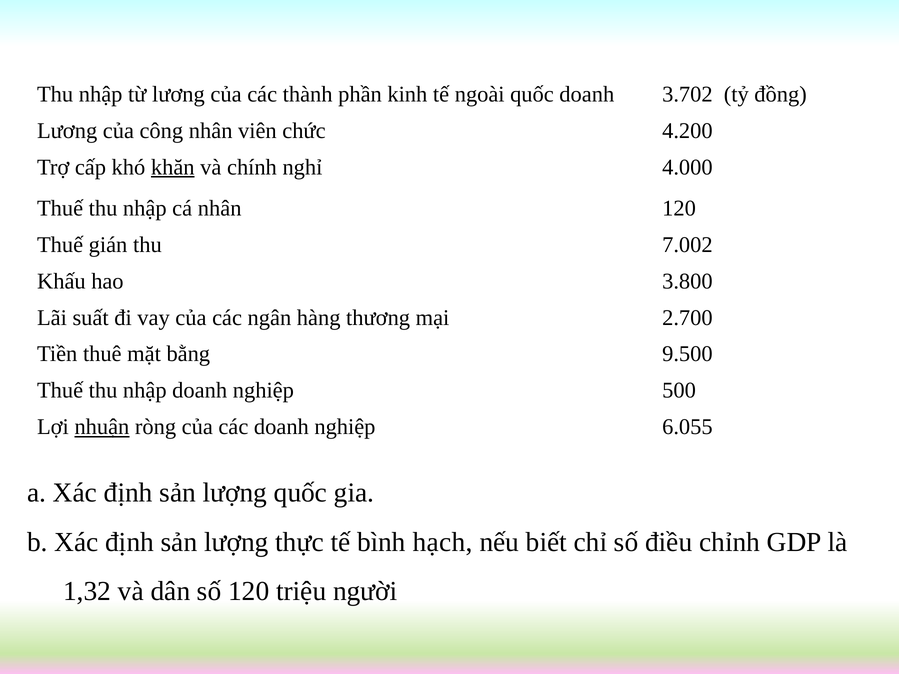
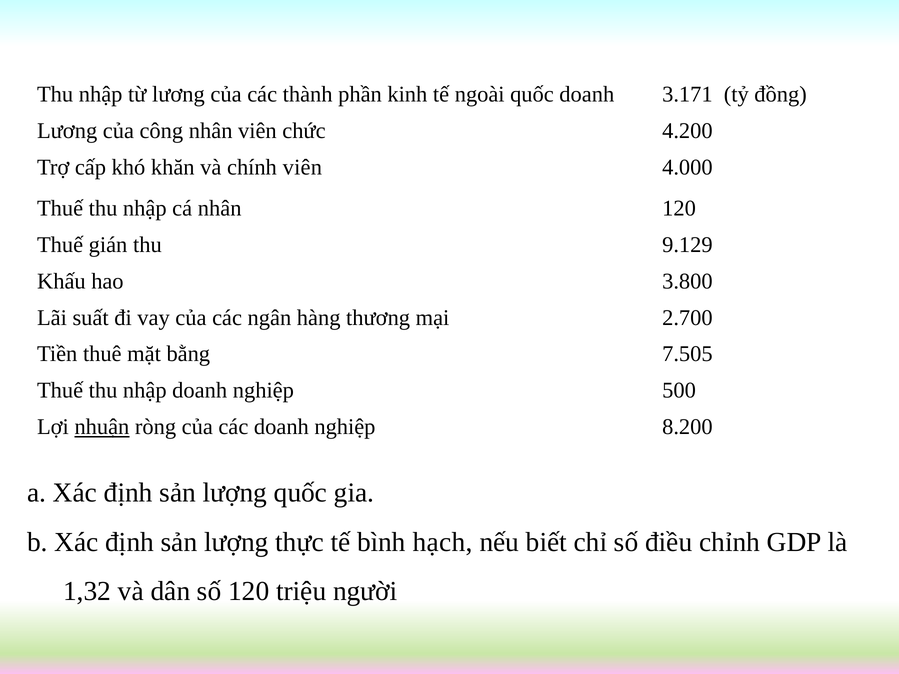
3.702: 3.702 -> 3.171 (687, 94)
khăn underline: present -> none (173, 167)
chính nghỉ: nghỉ -> viên (302, 167)
7.002: 7.002 -> 9.129 (687, 245)
9.500: 9.500 -> 7.505 (687, 354)
6.055: 6.055 -> 8.200 (687, 427)
